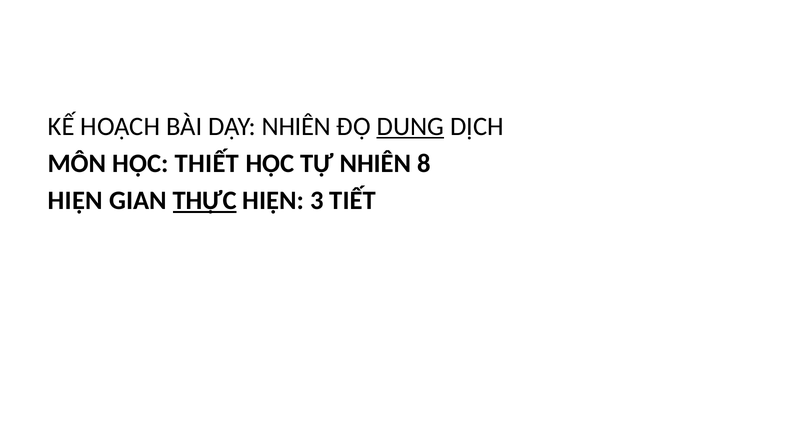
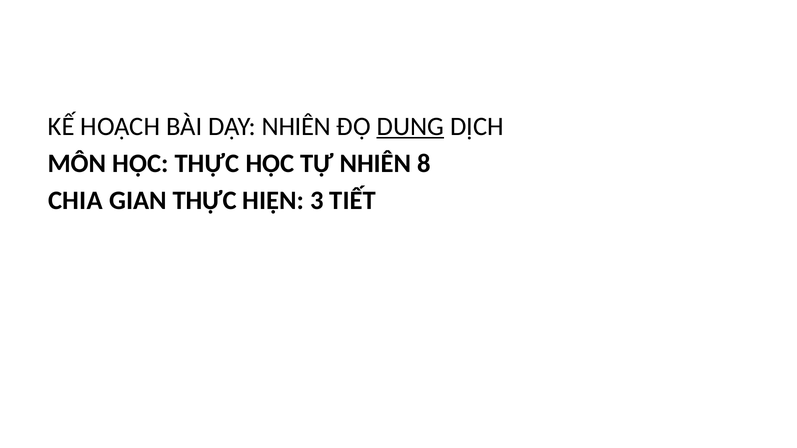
HỌC THIẾT: THIẾT -> THỰC (207, 164)
HIỆN: HIỆN -> CHIA (75, 201)
THỰC underline: present -> none (205, 201)
